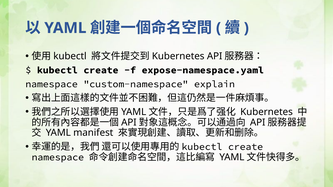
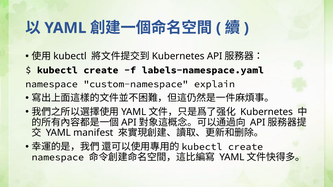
expose-namespace.yaml: expose-namespace.yaml -> labels-namespace.yaml (203, 70)
